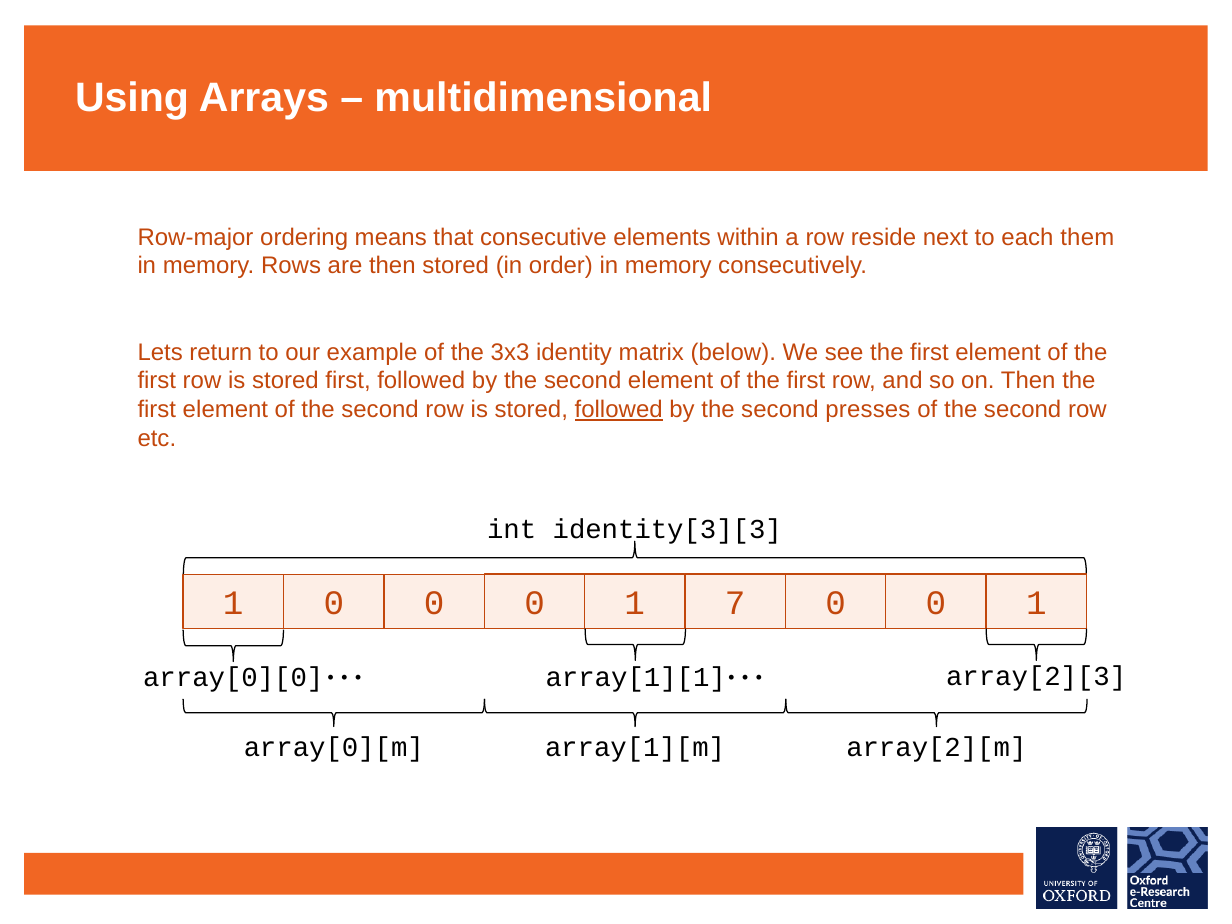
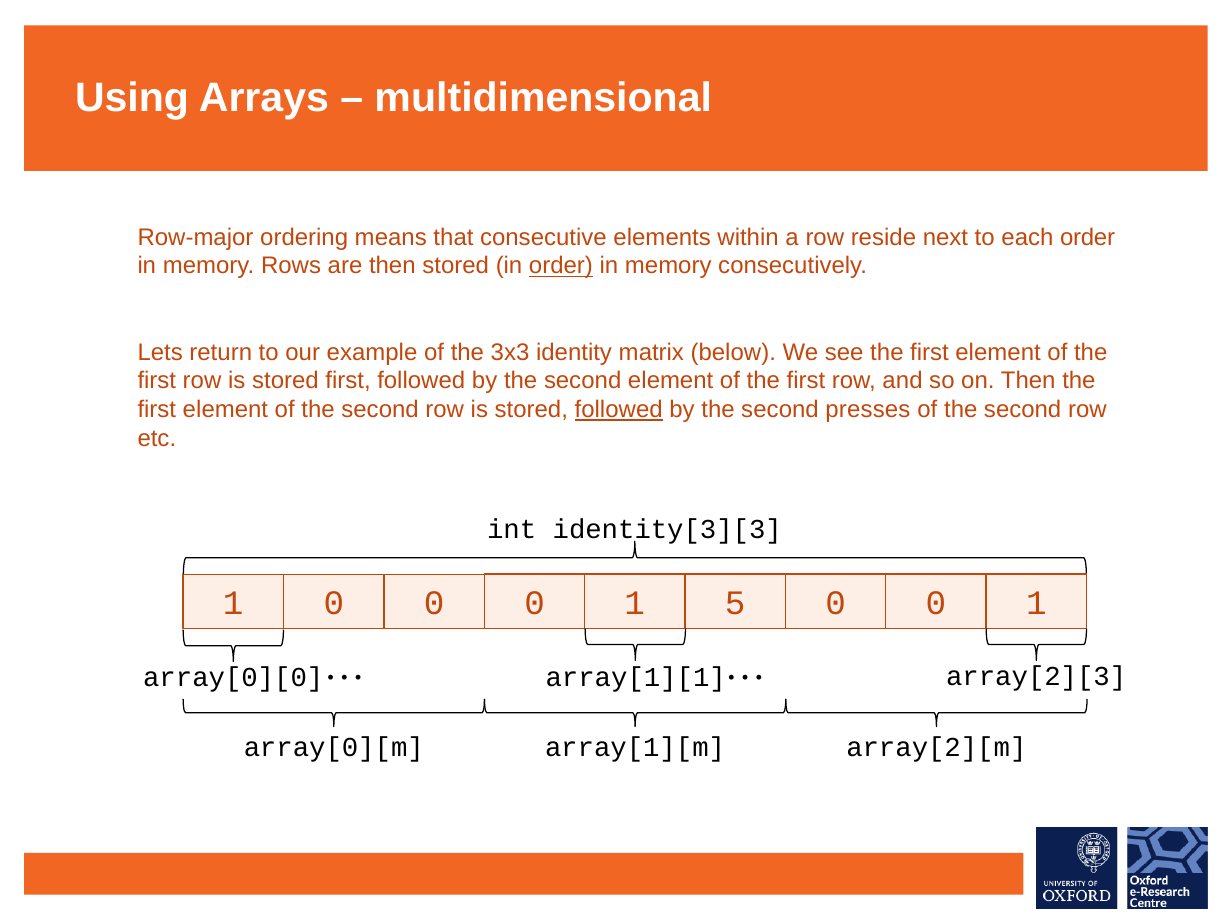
each them: them -> order (1088, 237)
order underline: none -> present (561, 266)
7: 7 -> 5 (735, 604)
